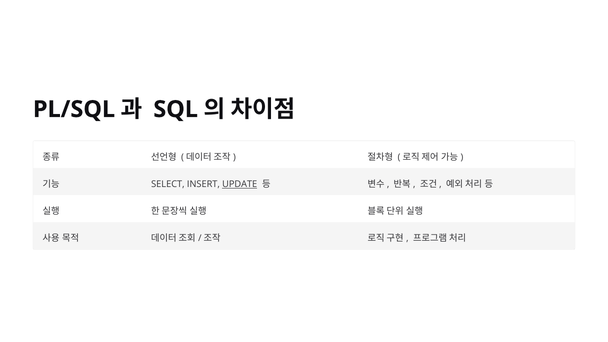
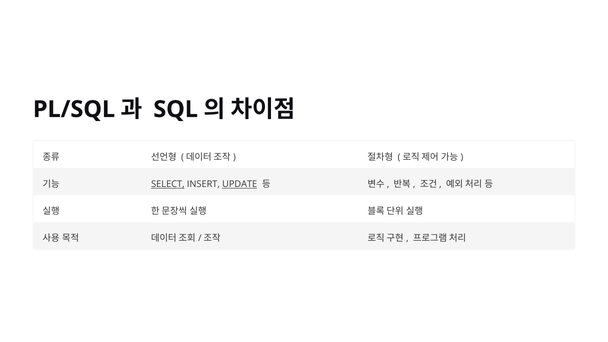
SELECT underline: none -> present (168, 184)
